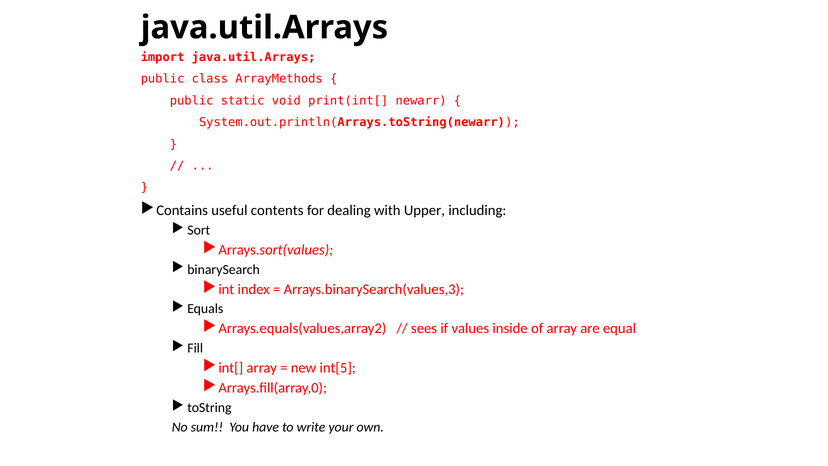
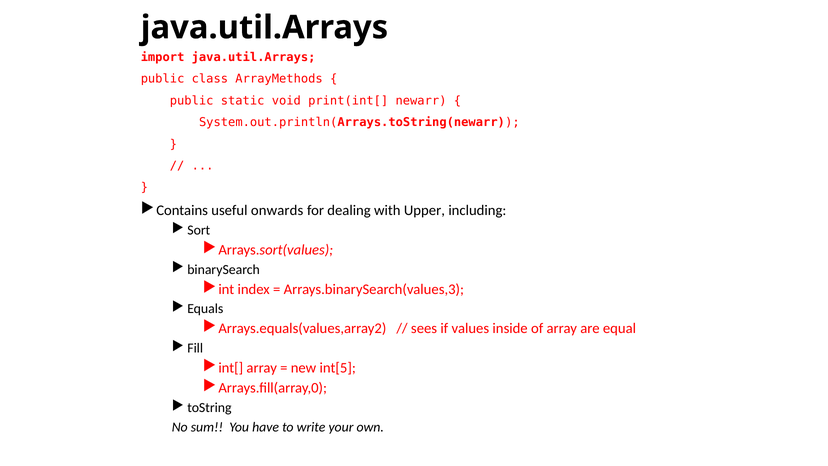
contents: contents -> onwards (277, 210)
